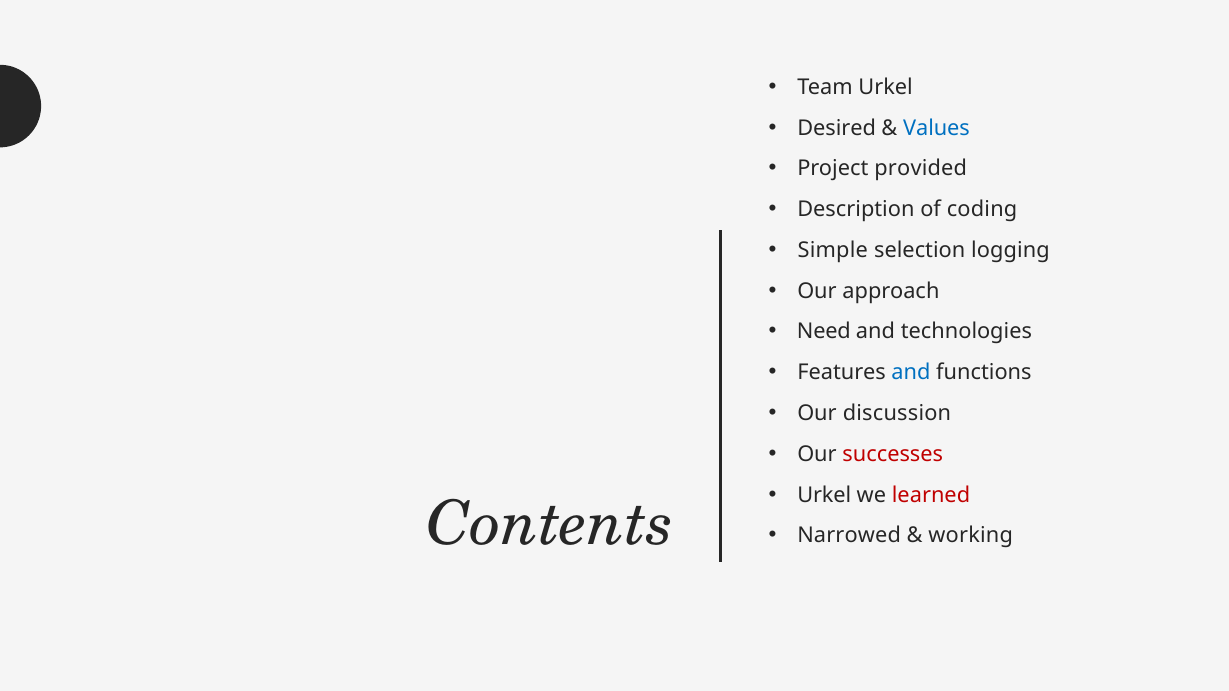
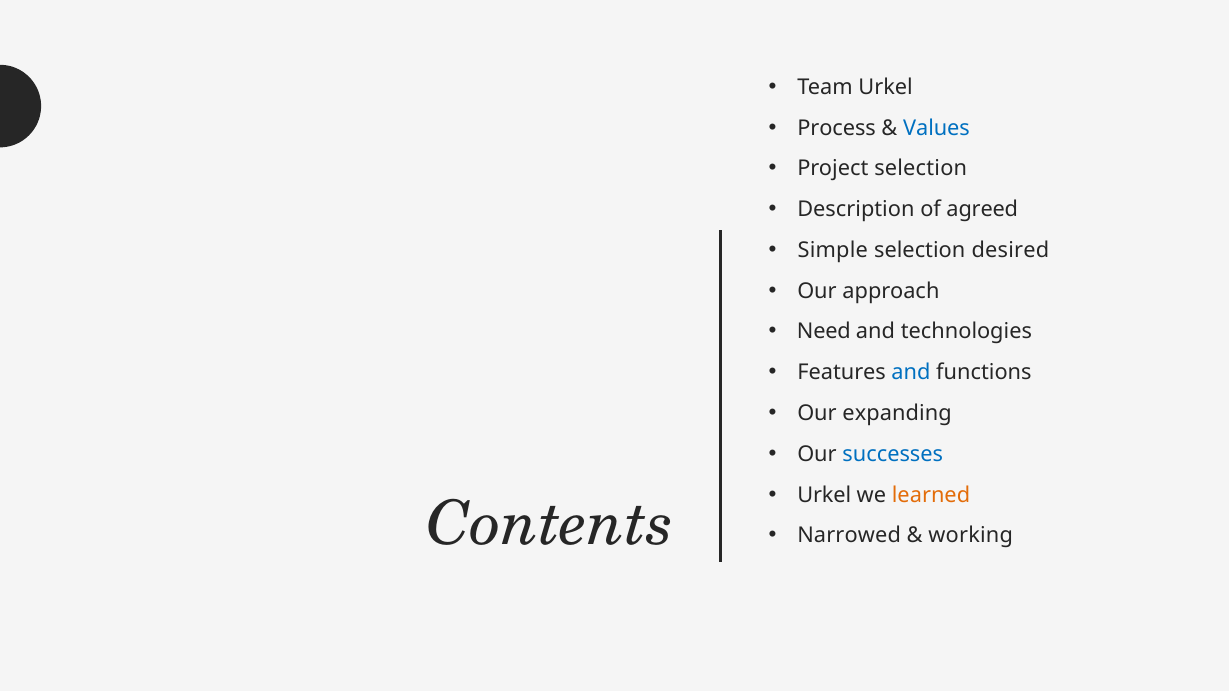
Desired: Desired -> Process (837, 128)
Project provided: provided -> selection (921, 169)
coding: coding -> agreed (982, 210)
logging: logging -> desired (1010, 250)
discussion: discussion -> expanding (897, 413)
successes colour: red -> blue (893, 454)
learned colour: red -> orange (931, 495)
